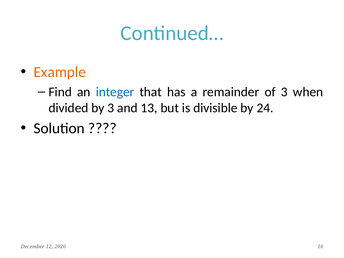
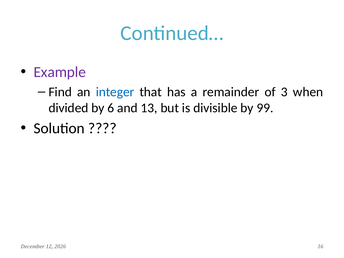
Example colour: orange -> purple (60, 72)
by 3: 3 -> 6 (111, 108)
24: 24 -> 99 (265, 108)
